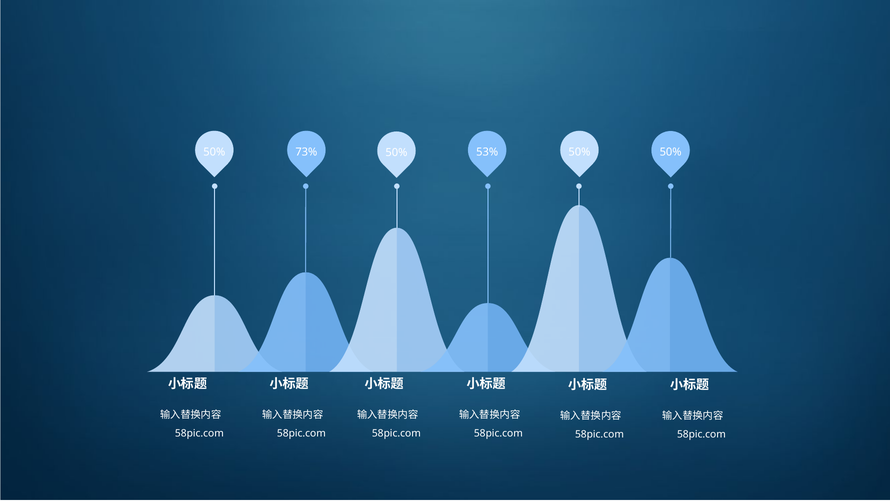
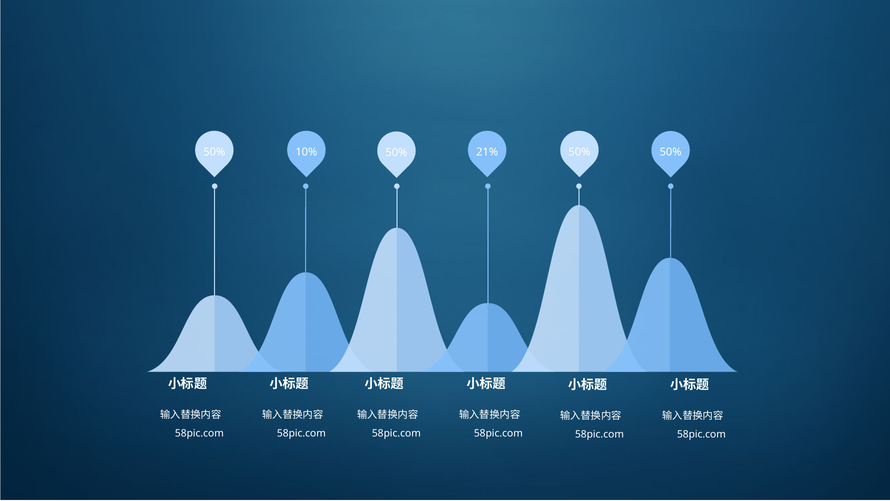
73%: 73% -> 10% (306, 152)
53%: 53% -> 21% (487, 152)
